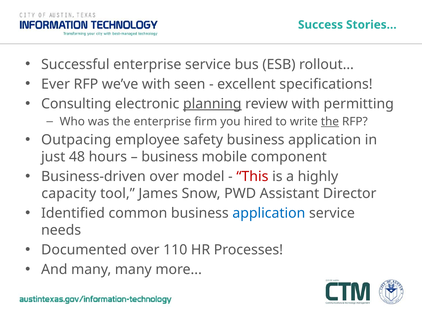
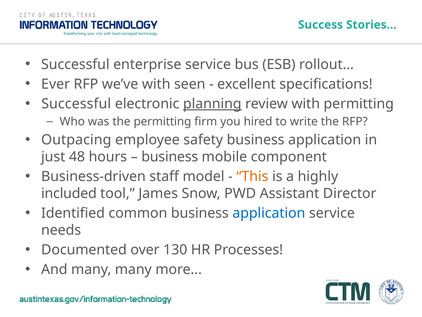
Consulting: Consulting -> Successful (76, 104)
the enterprise: enterprise -> permitting (162, 121)
the underline: present -> none (330, 121)
Business-driven over: over -> staff (164, 176)
This colour: red -> orange (252, 176)
capacity: capacity -> included (69, 193)
110: 110 -> 130 (175, 249)
